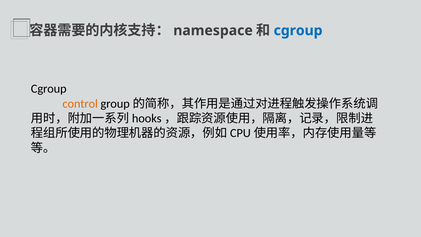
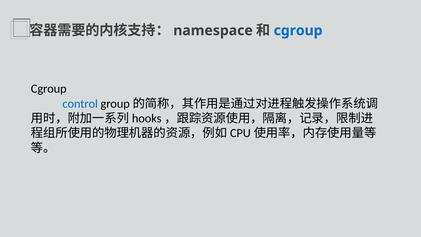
control colour: orange -> blue (80, 104)
